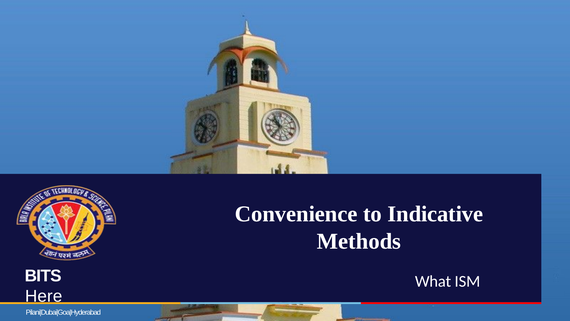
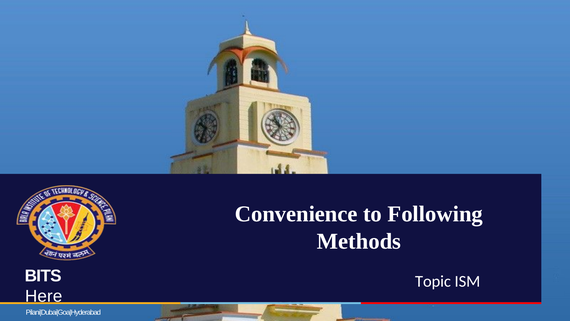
Indicative: Indicative -> Following (435, 214)
What: What -> Topic (433, 281)
